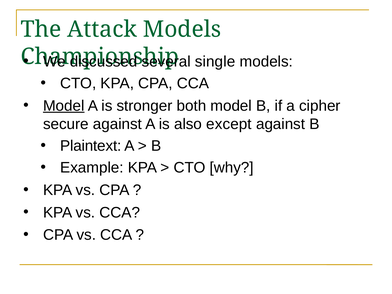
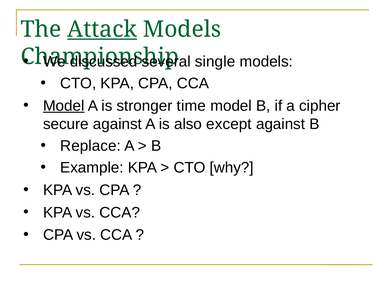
Attack underline: none -> present (102, 29)
both: both -> time (191, 106)
Plaintext: Plaintext -> Replace (91, 146)
